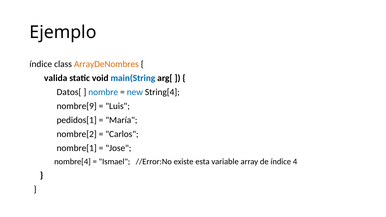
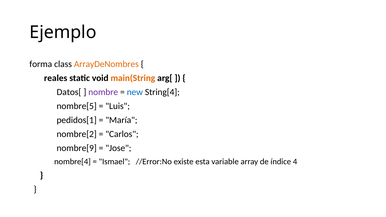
índice: índice -> forma (41, 64)
valida: valida -> reales (56, 78)
main(String colour: blue -> orange (133, 78)
nombre colour: blue -> purple (103, 92)
nombre[9: nombre[9 -> nombre[5 (77, 106)
nombre[1: nombre[1 -> nombre[9 (77, 148)
